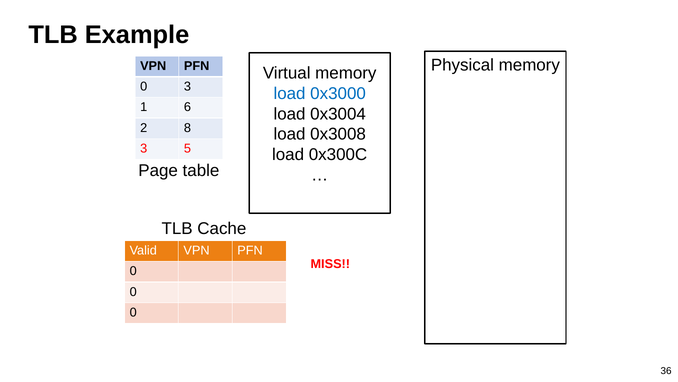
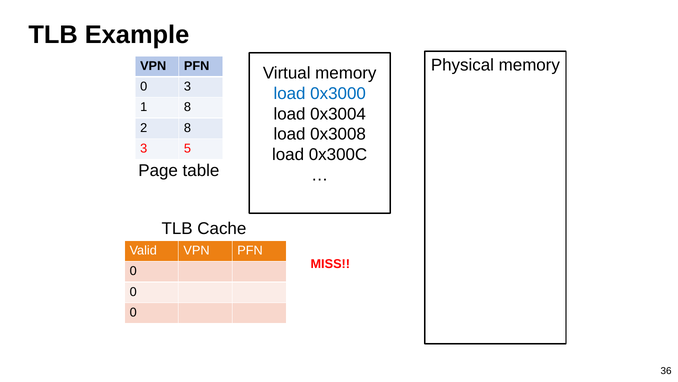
1 6: 6 -> 8 (188, 107)
